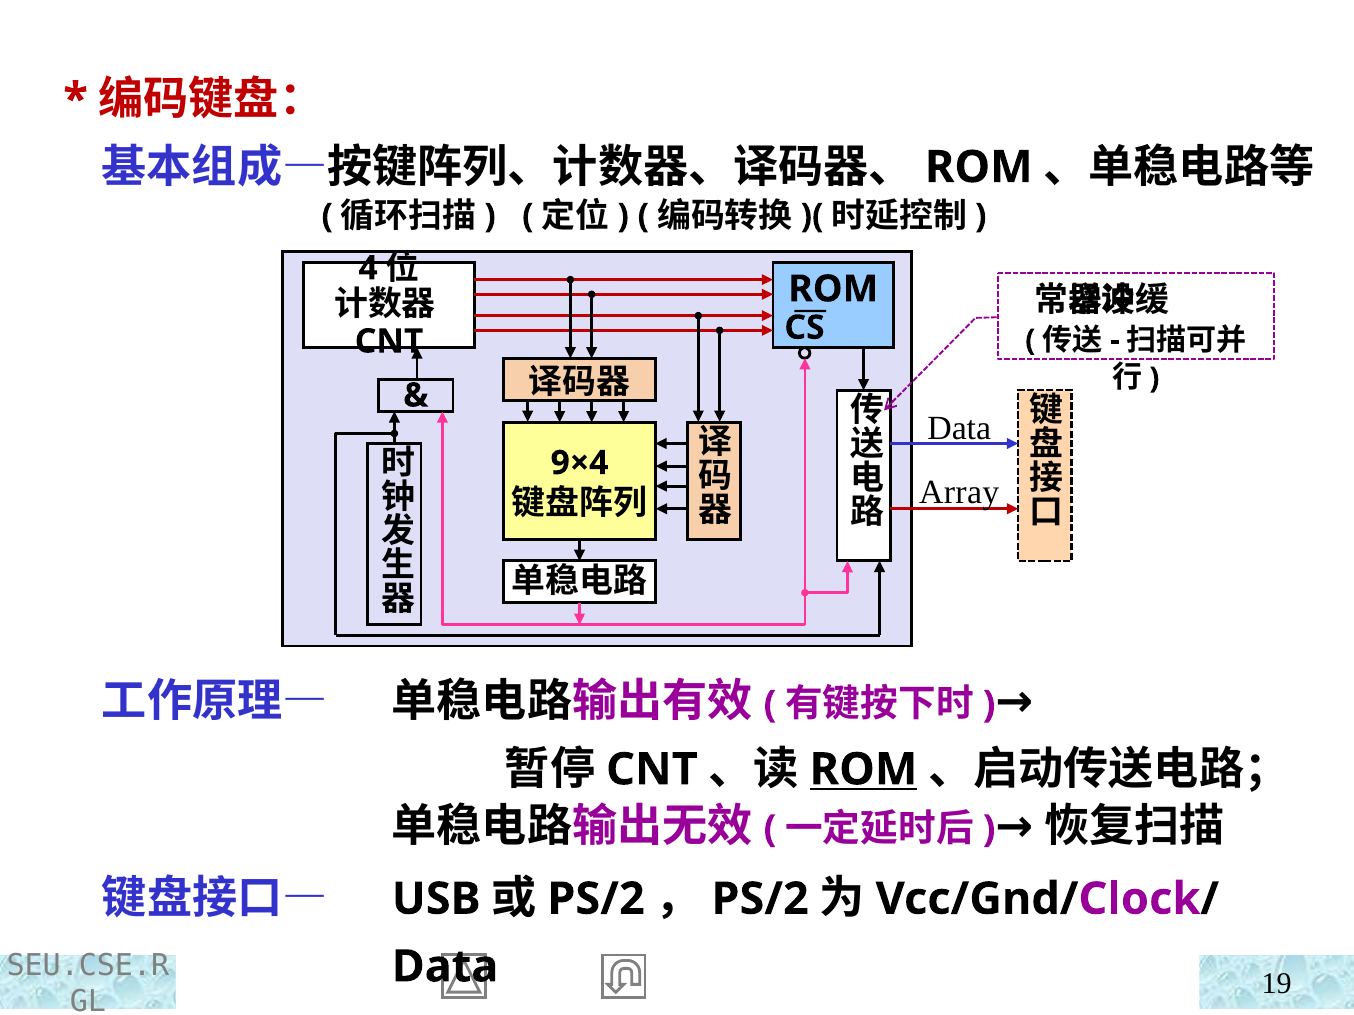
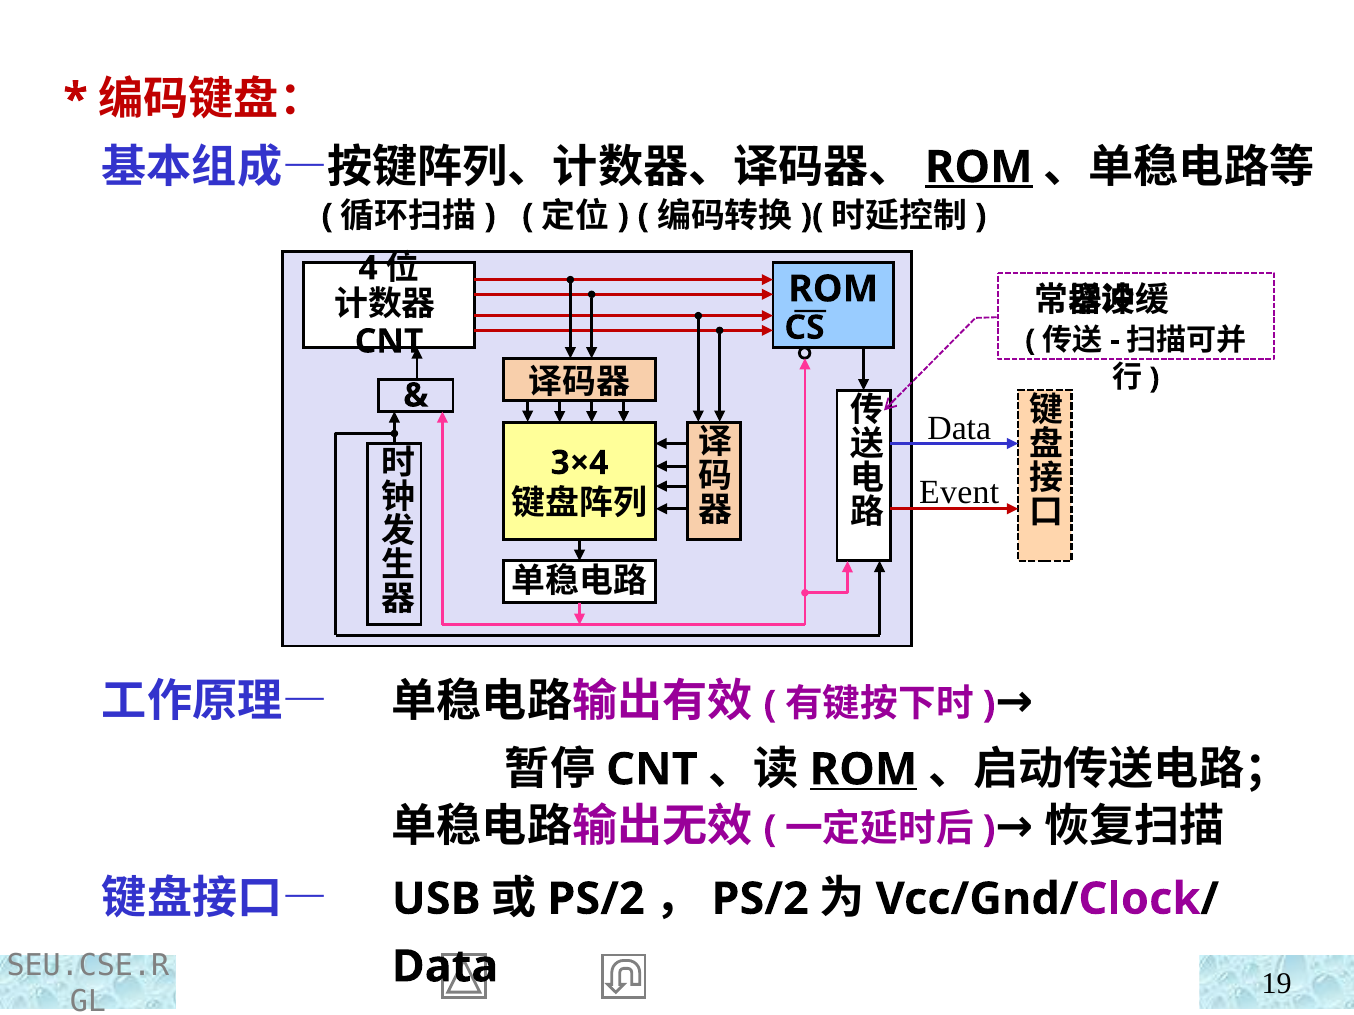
ROM underline: none -> present (979, 167)
9×4: 9×4 -> 3×4 (579, 463)
Array: Array -> Event (959, 493)
